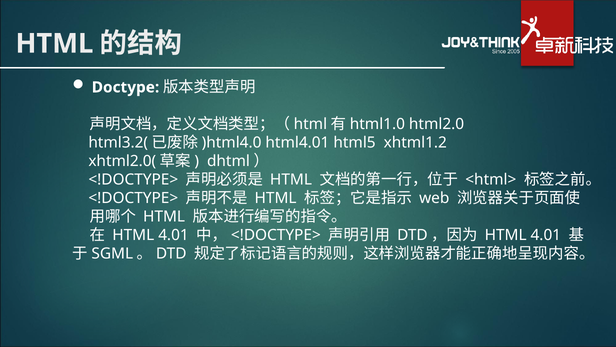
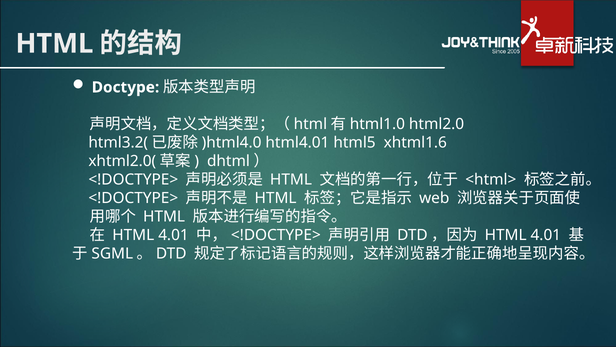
xhtml1.2: xhtml1.2 -> xhtml1.6 (415, 143)
